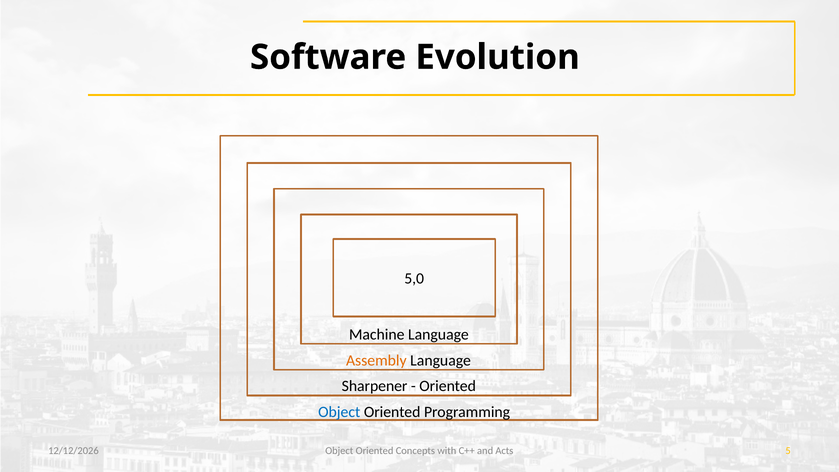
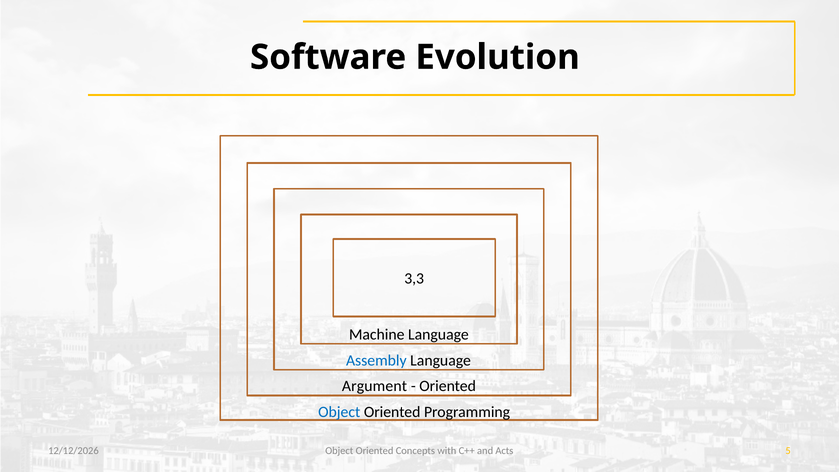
5,0: 5,0 -> 3,3 (414, 279)
Assembly colour: orange -> blue (376, 360)
Sharpener: Sharpener -> Argument (375, 386)
